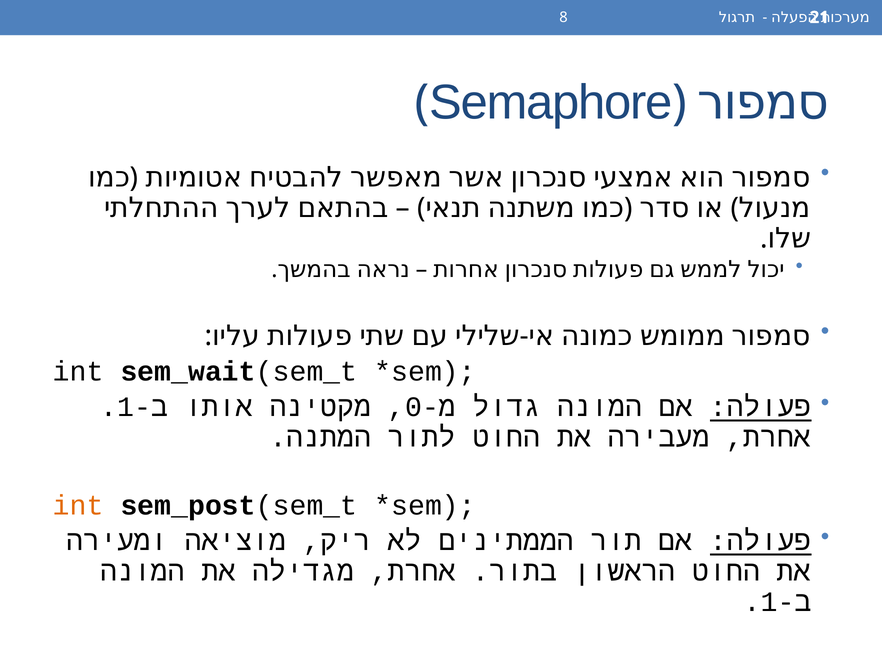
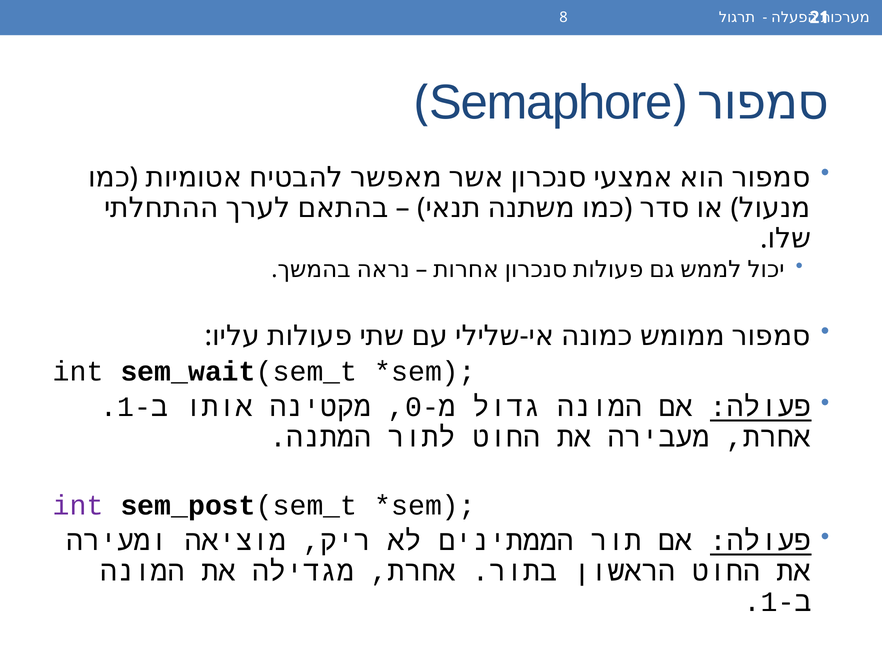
int colour: orange -> purple (78, 506)
